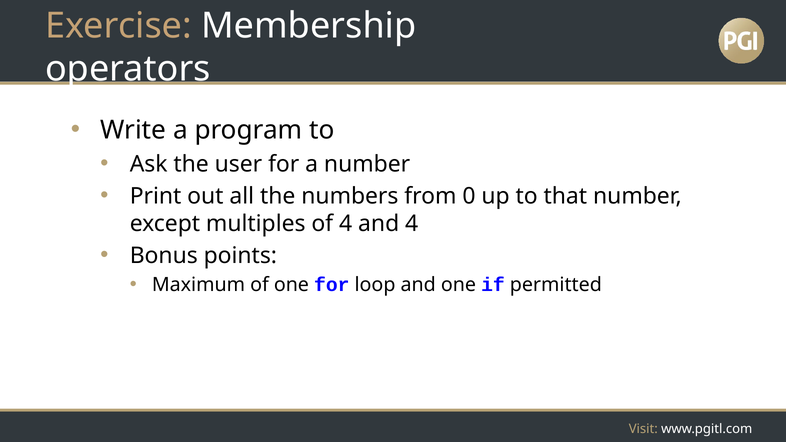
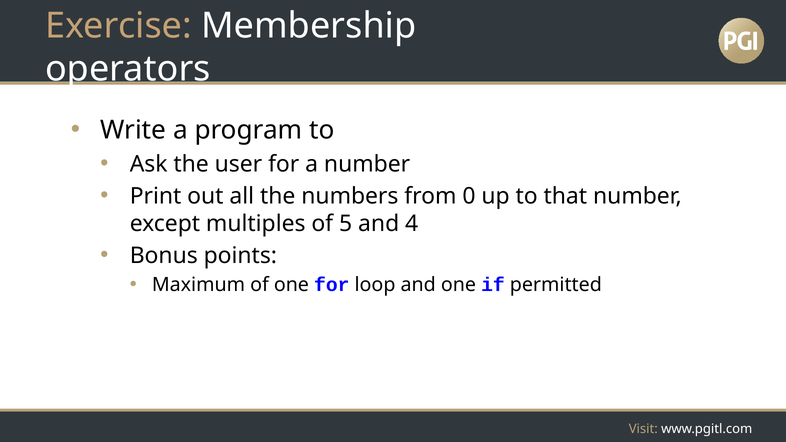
of 4: 4 -> 5 (346, 224)
